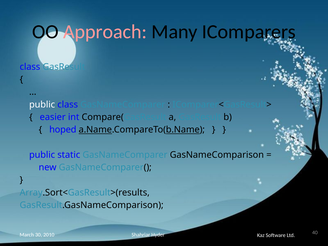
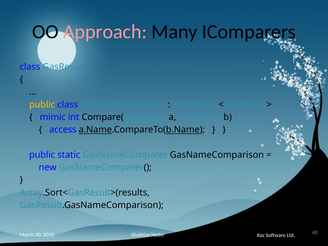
public colour: white -> yellow (42, 105)
easier: easier -> mimic (53, 117)
hoped: hoped -> access (63, 130)
